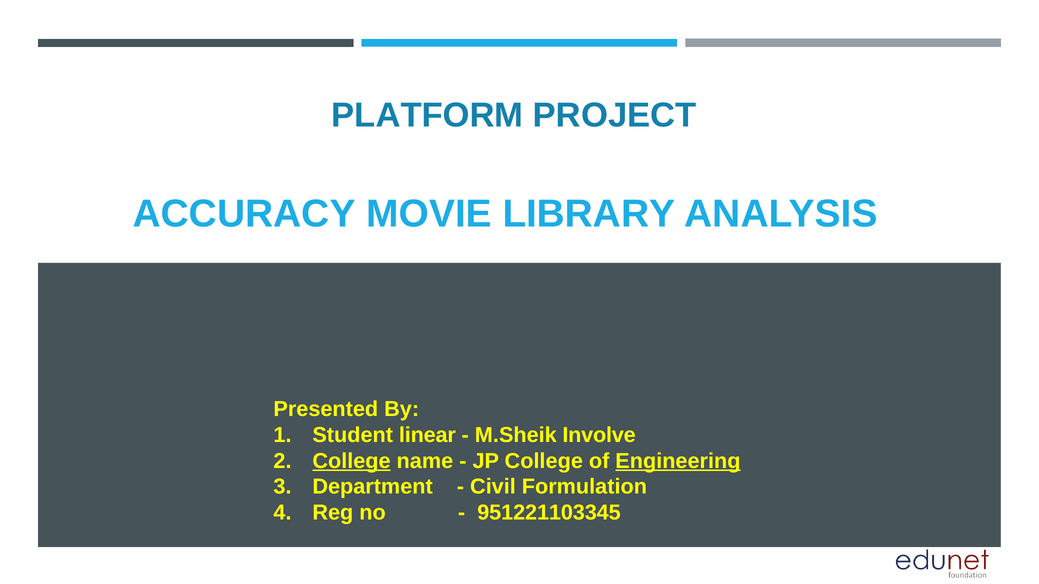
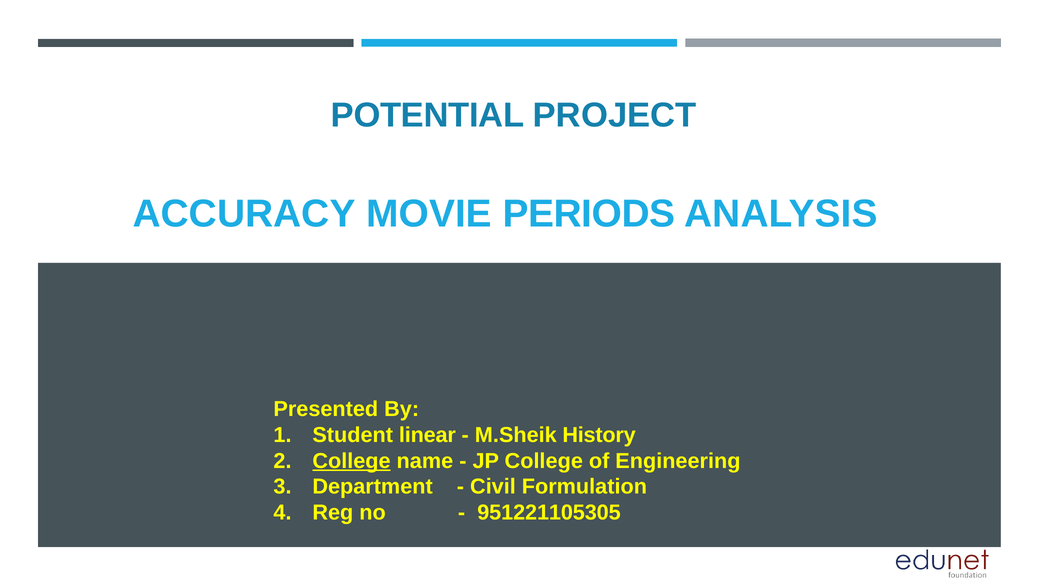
PLATFORM: PLATFORM -> POTENTIAL (428, 115)
LIBRARY: LIBRARY -> PERIODS (589, 214)
Involve: Involve -> History (599, 435)
Engineering underline: present -> none (678, 461)
951221103345: 951221103345 -> 951221105305 (549, 513)
